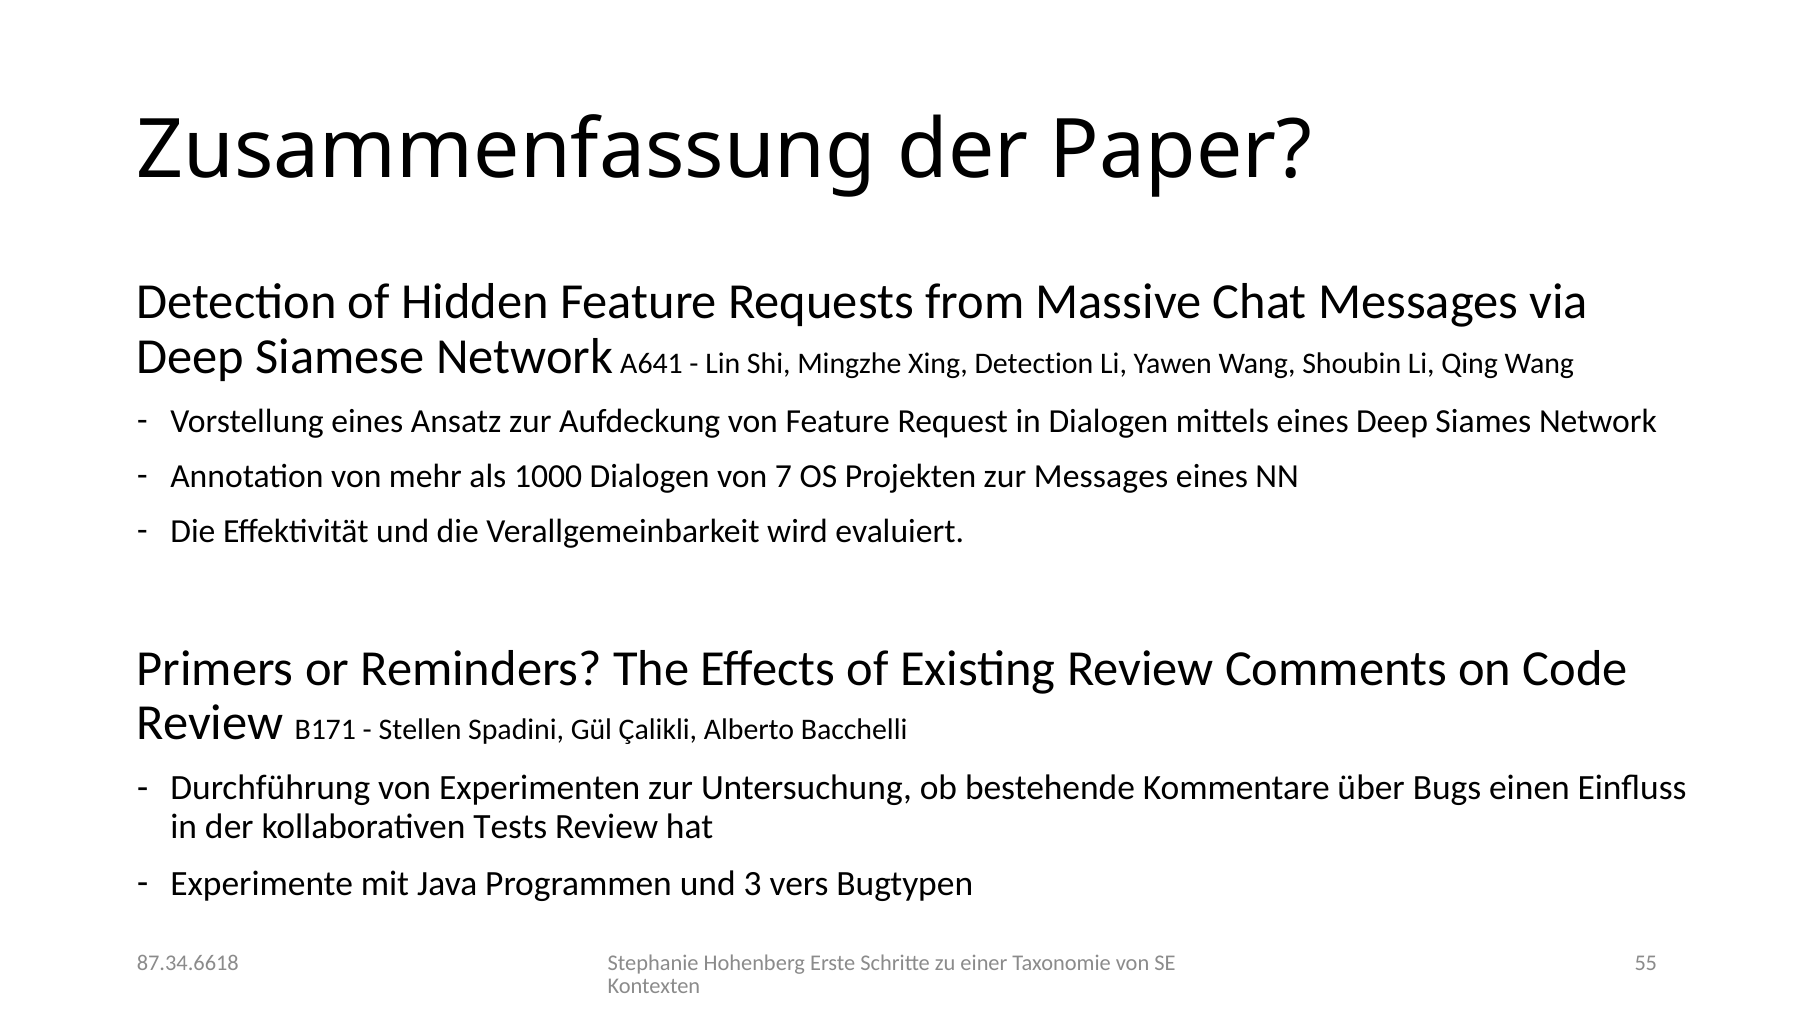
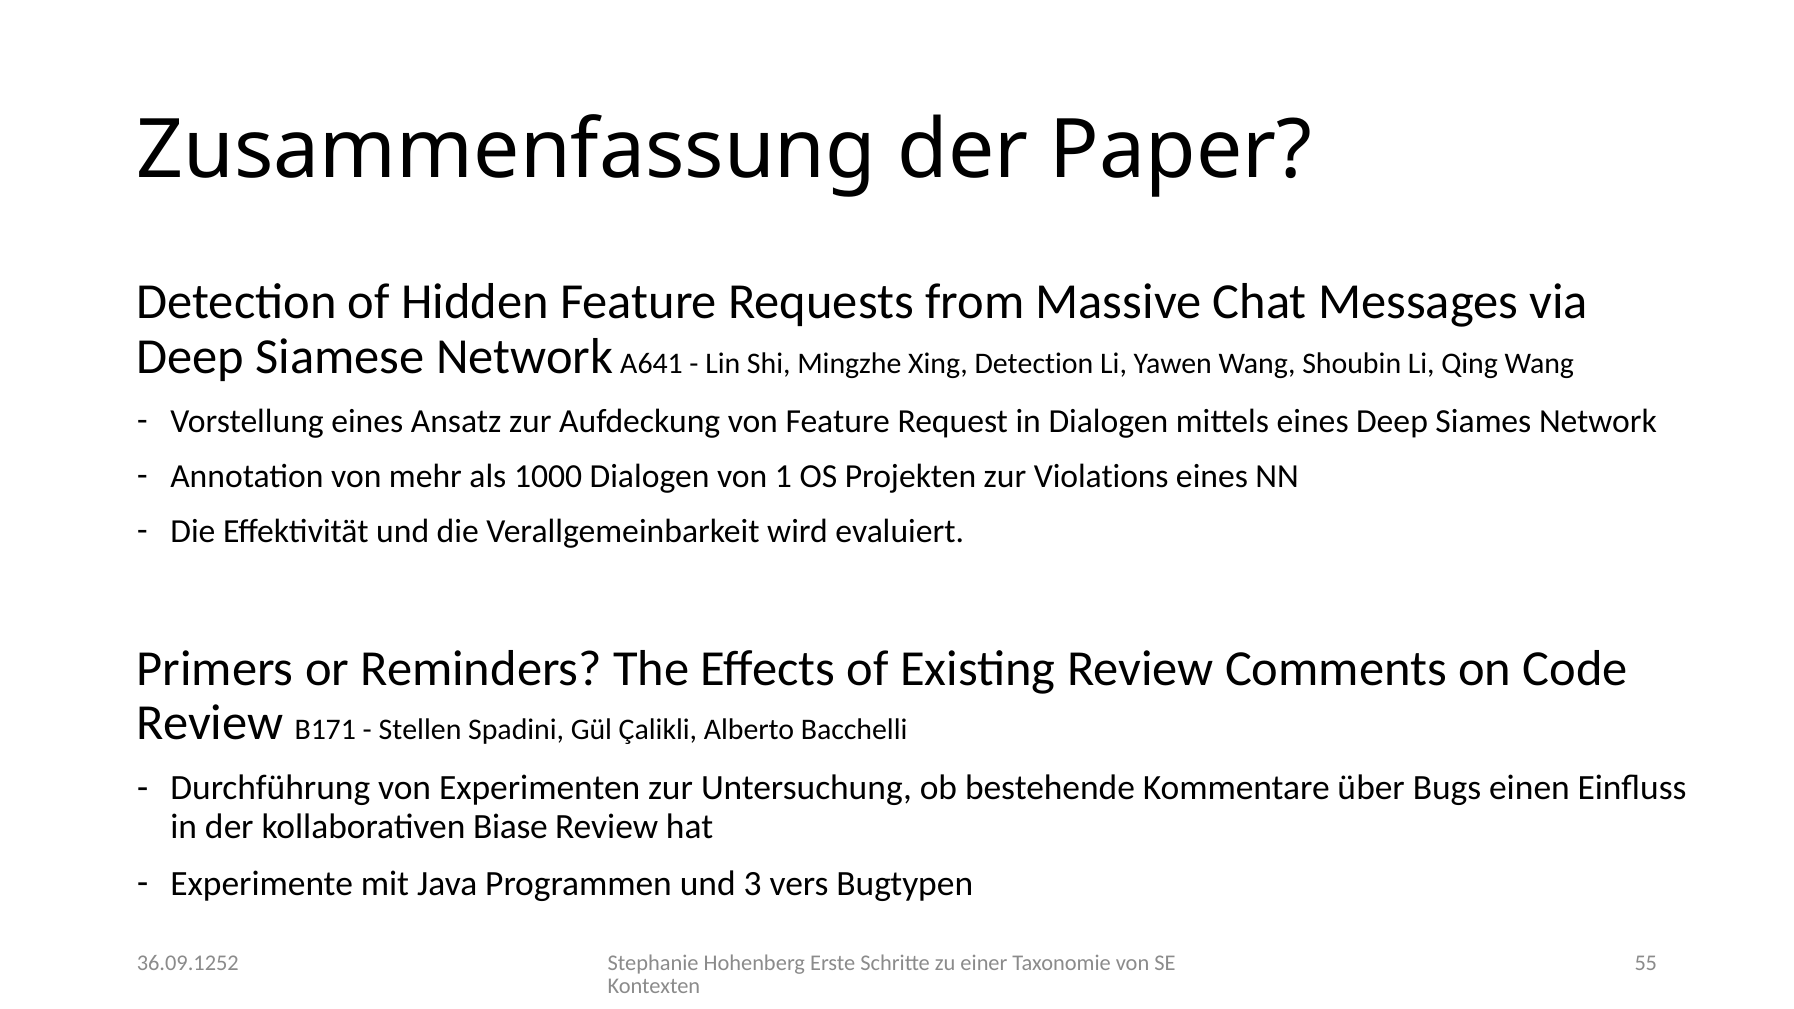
7: 7 -> 1 (783, 476)
zur Messages: Messages -> Violations (1101, 476)
Tests: Tests -> Biase (510, 827)
87.34.6618: 87.34.6618 -> 36.09.1252 (188, 964)
